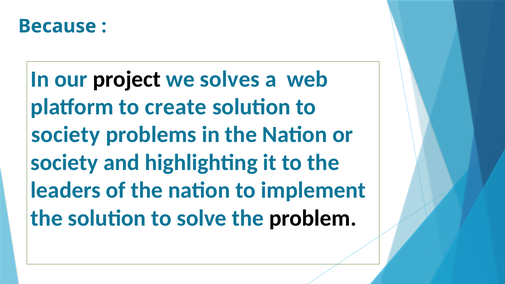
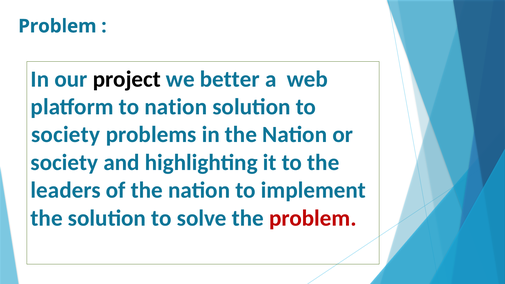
Because: Because -> Problem (57, 26)
solves: solves -> better (230, 79)
to create: create -> nation (176, 107)
problem colour: black -> red (313, 218)
